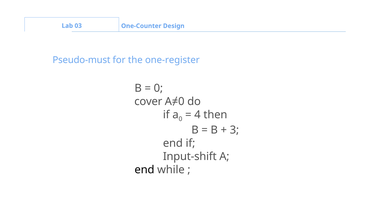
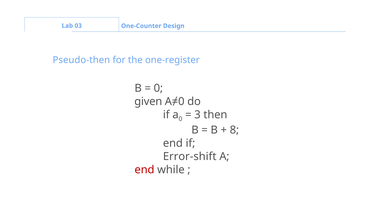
Pseudo-must: Pseudo-must -> Pseudo-then (81, 60)
cover: cover -> given (148, 102)
4: 4 -> 3 (197, 115)
3: 3 -> 8 (234, 130)
Input-shift: Input-shift -> Error-shift (190, 157)
end colour: black -> red (144, 170)
